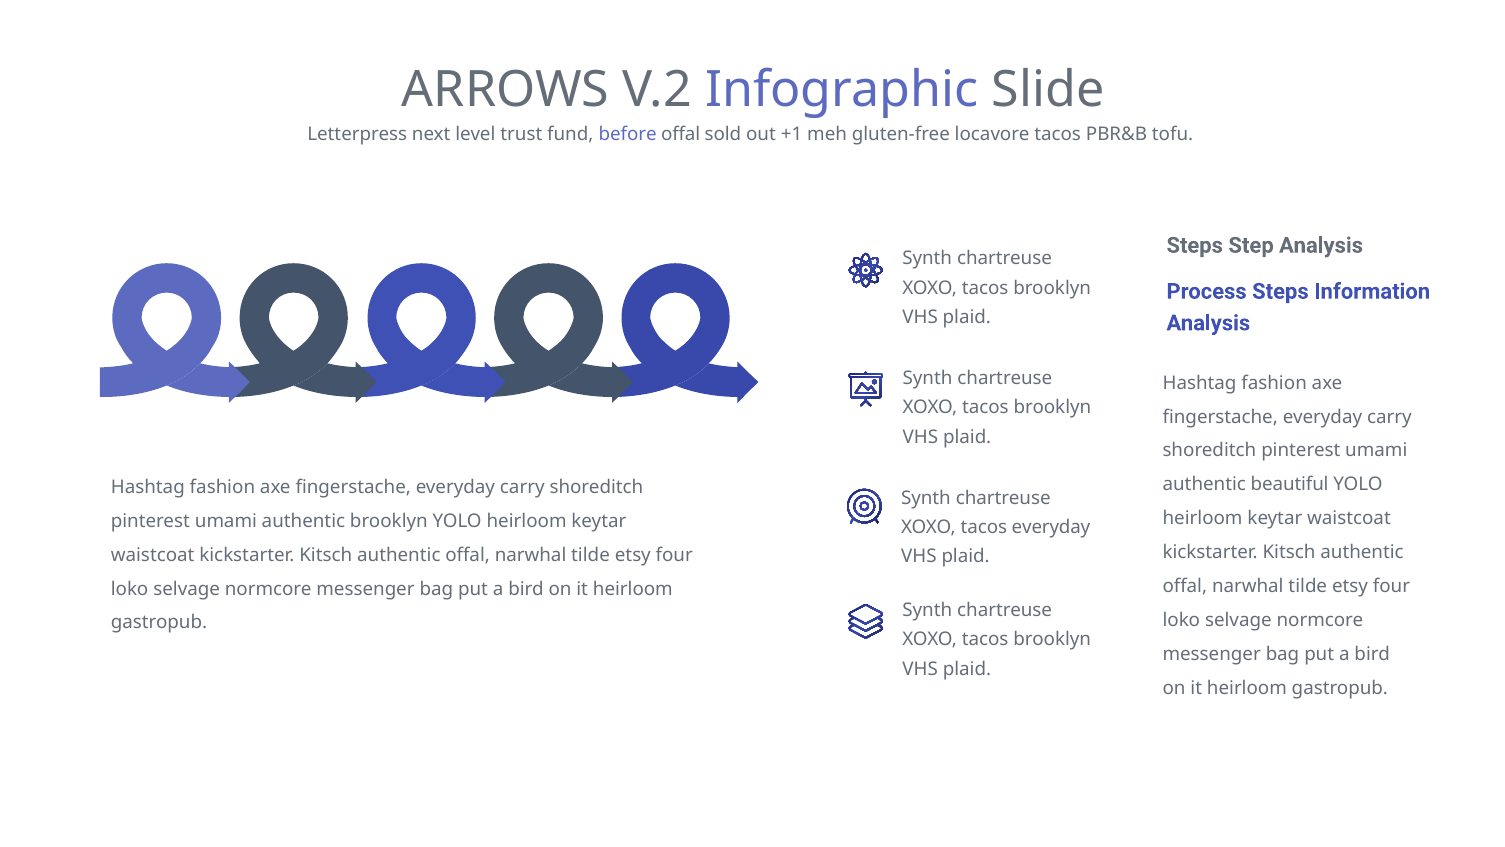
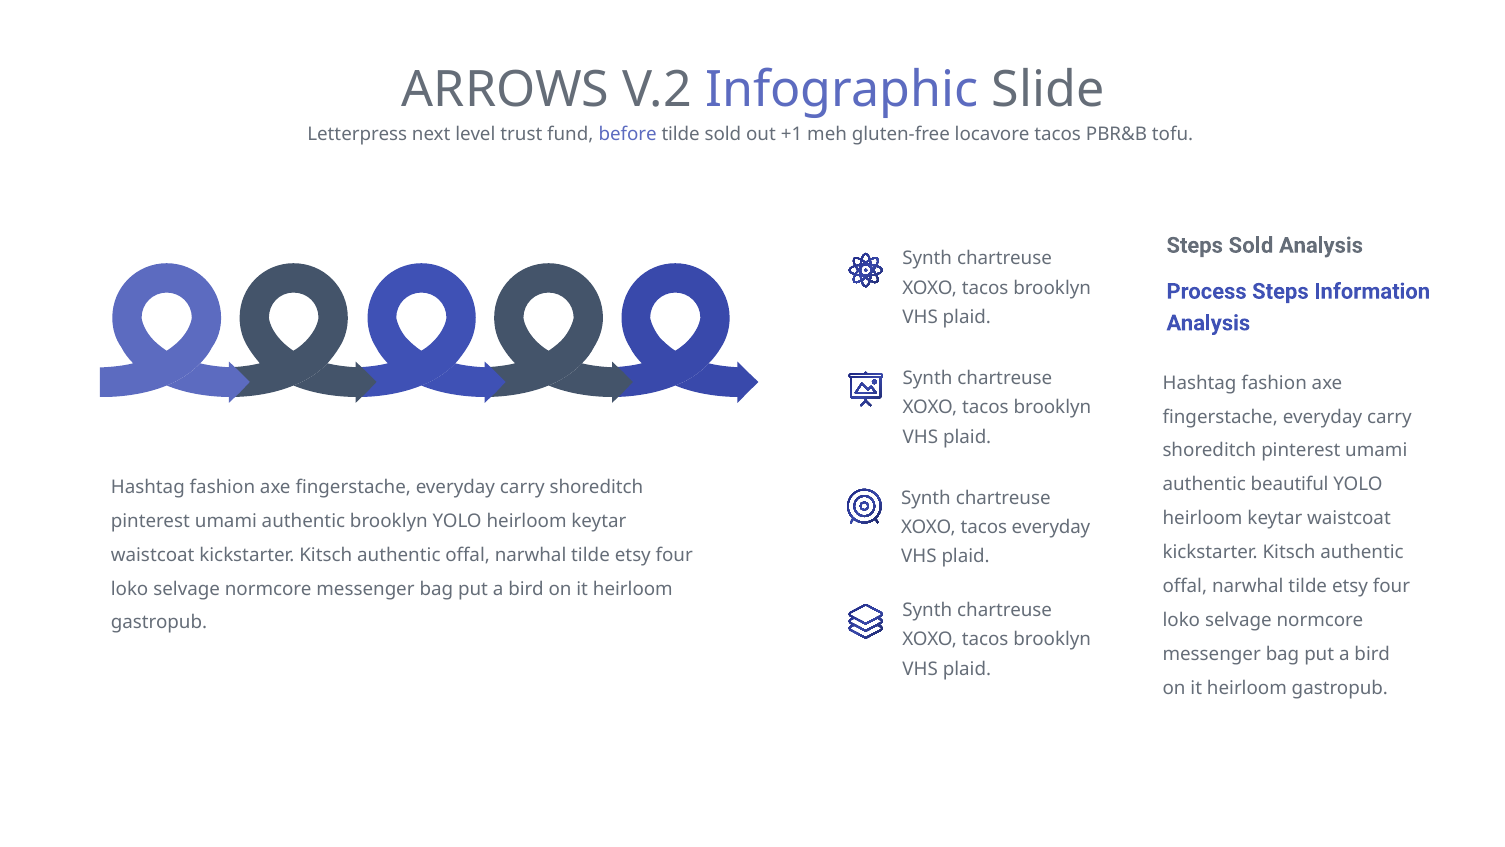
before offal: offal -> tilde (681, 134)
Steps Step: Step -> Sold (1251, 245)
